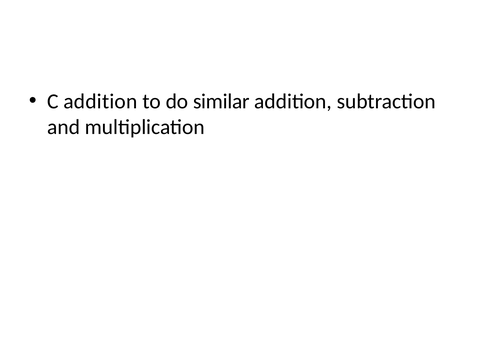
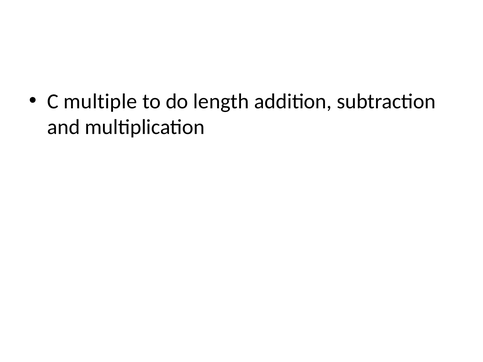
C addition: addition -> multiple (100, 101)
similar: similar -> length (221, 101)
